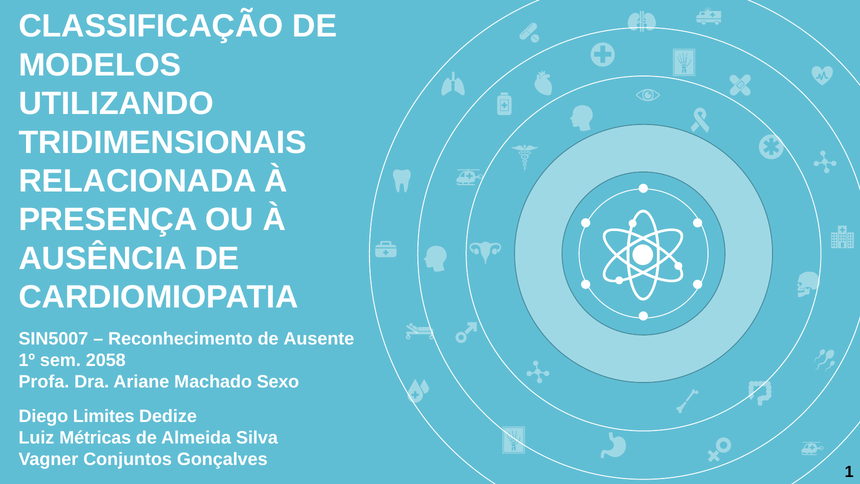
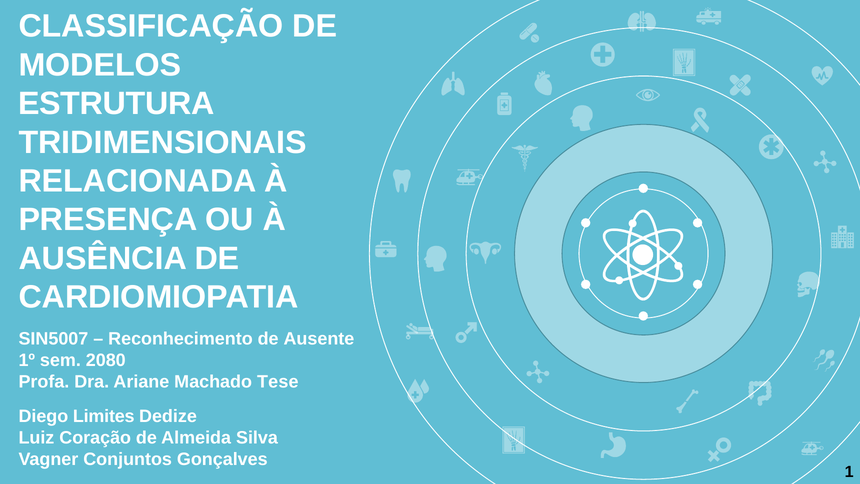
UTILIZANDO: UTILIZANDO -> ESTRUTURA (116, 104)
2058: 2058 -> 2080 (106, 360)
Sexo: Sexo -> Tese (278, 382)
Métricas: Métricas -> Coração (95, 438)
